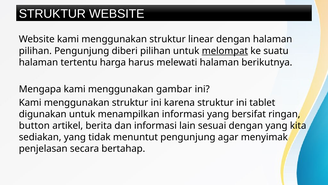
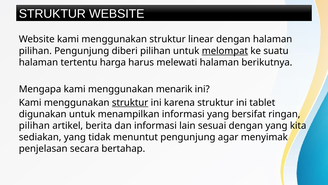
gambar: gambar -> menarik (174, 89)
struktur underline: none -> present (130, 102)
button: button -> pilihan (34, 125)
